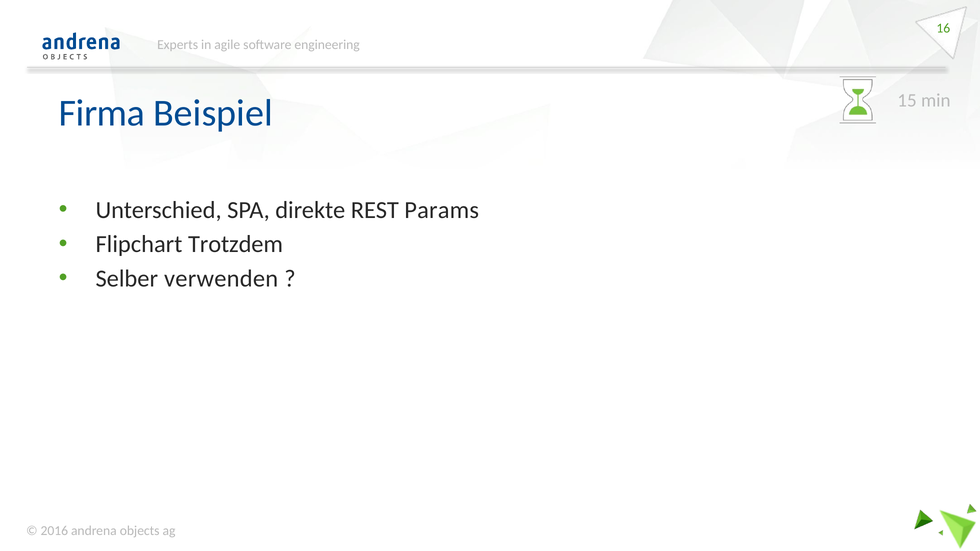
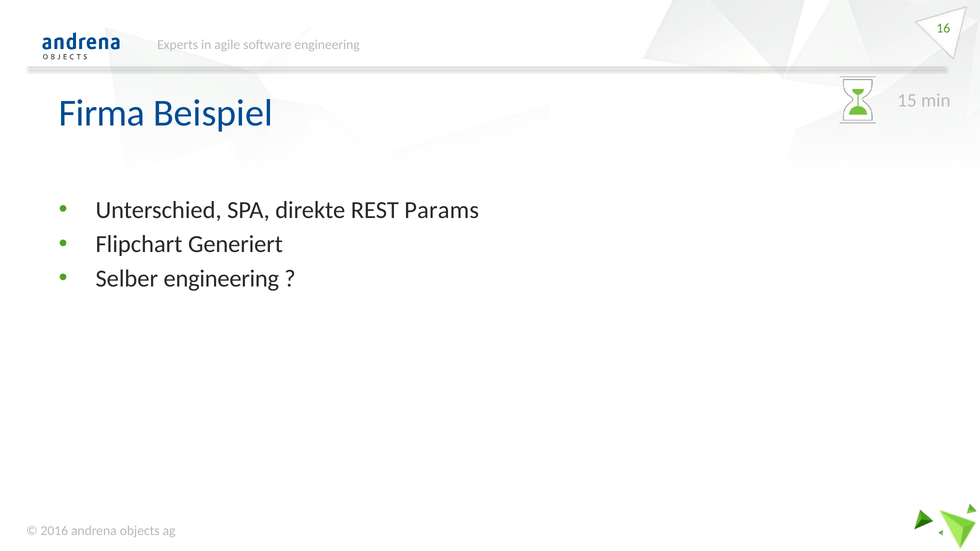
Trotzdem: Trotzdem -> Generiert (235, 245)
Selber verwenden: verwenden -> engineering (221, 279)
